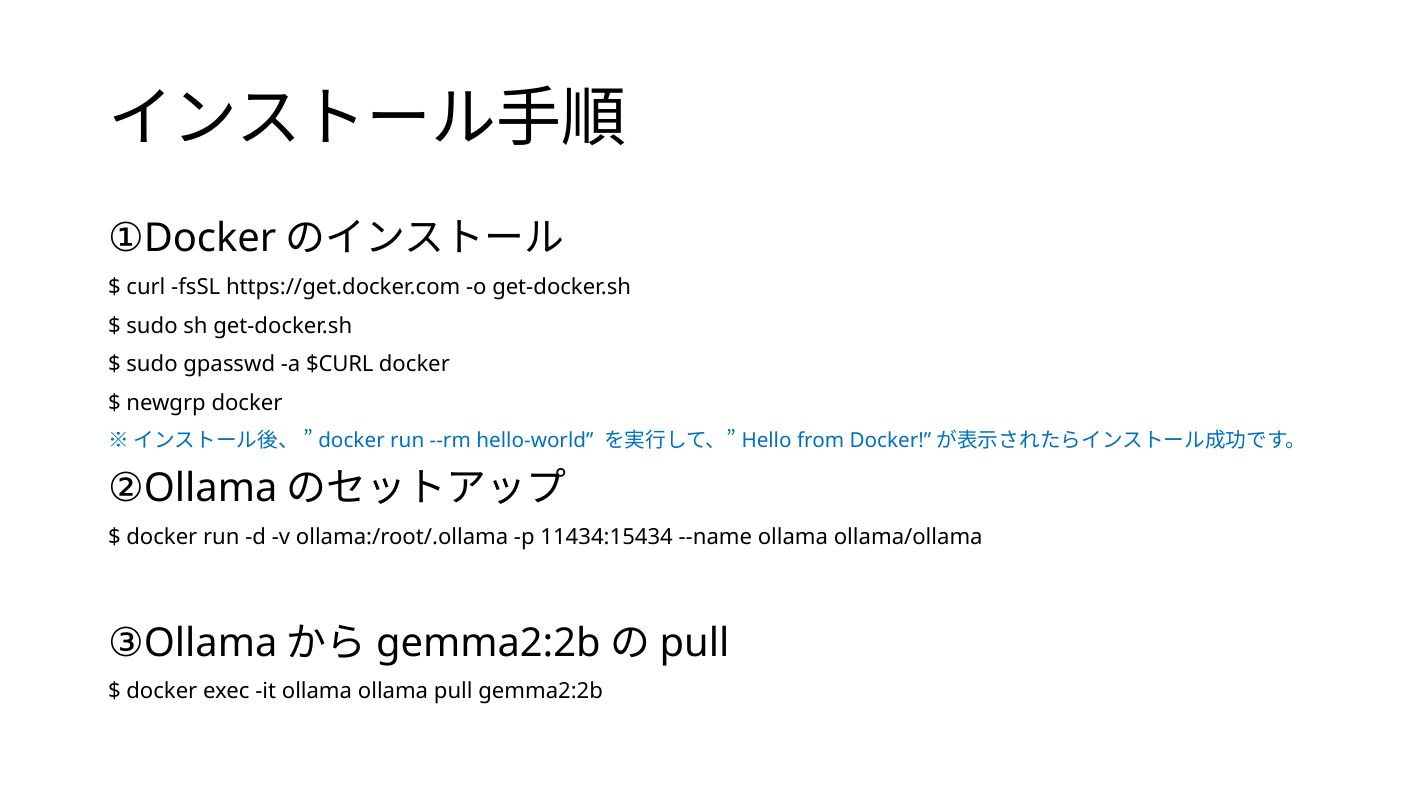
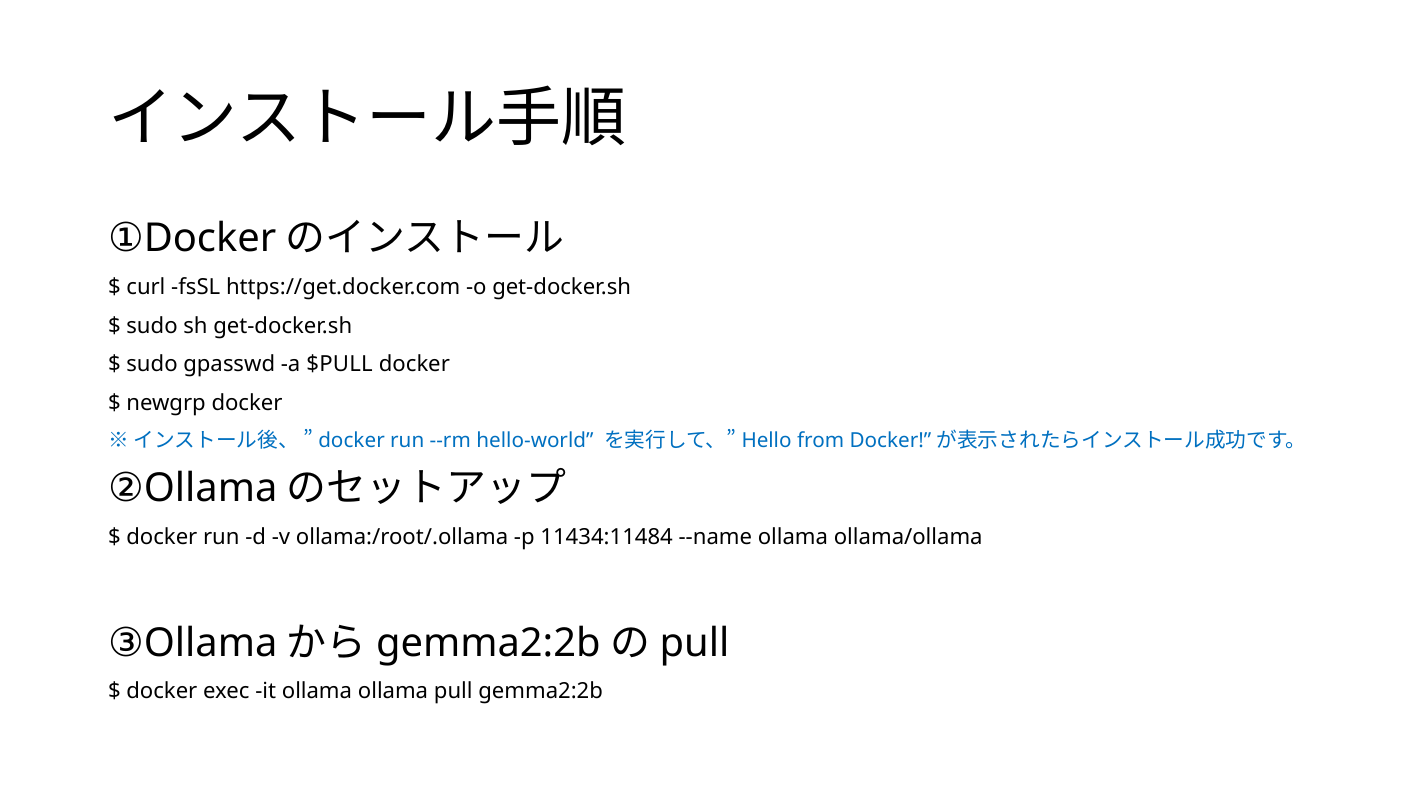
$CURL: $CURL -> $PULL (340, 365)
11434:15434: 11434:15434 -> 11434:11484 (607, 537)
